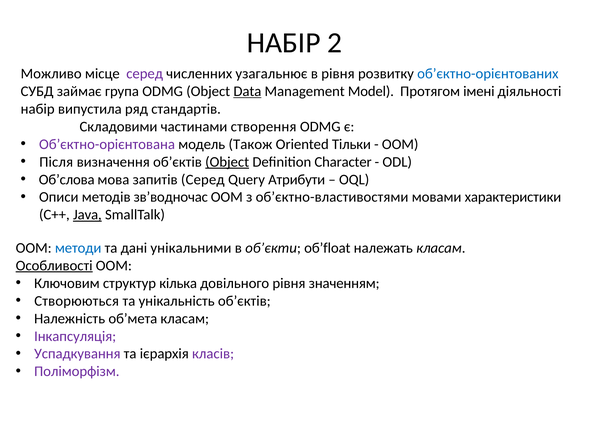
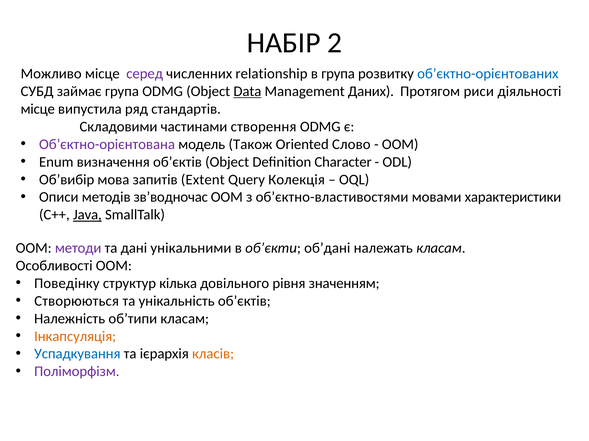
узагальнює: узагальнює -> relationship (271, 74)
в рівня: рівня -> група (338, 74)
Model: Model -> Даних (371, 91)
імені: імені -> риси (479, 91)
набір: набір -> місце (38, 109)
Тільки: Тільки -> Слово (351, 144)
Після: Після -> Enum (56, 162)
Object underline: present -> none (227, 162)
Об’слова: Об’слова -> Об’вибір (67, 180)
запитів Серед: Серед -> Extent (203, 180)
Атрибути: Атрибути -> Колекція (297, 180)
методи colour: blue -> purple (78, 248)
об’float: об’float -> об’дані (327, 248)
Особливості underline: present -> none (54, 266)
Ключовим: Ключовим -> Поведінку (67, 284)
об’мета: об’мета -> об’типи (133, 319)
Інкапсуляція colour: purple -> orange (75, 337)
Успадкування colour: purple -> blue (77, 354)
класів colour: purple -> orange (213, 354)
